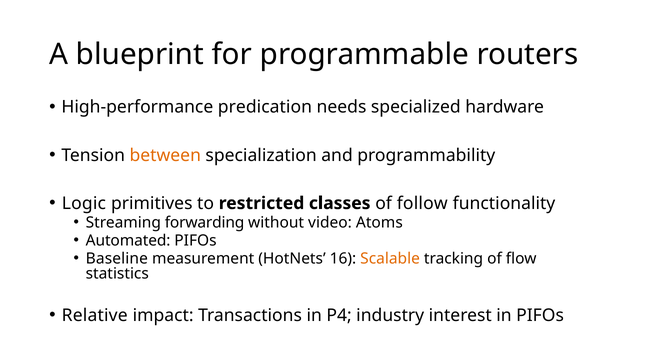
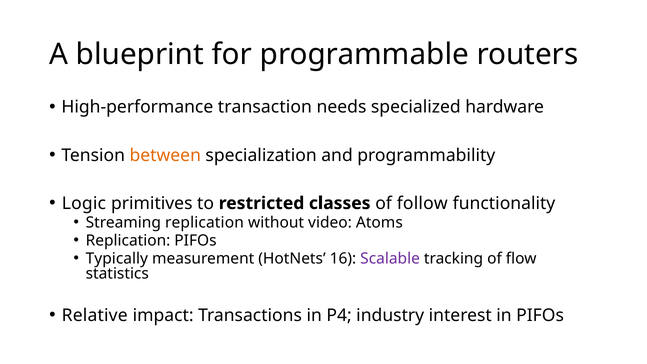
predication: predication -> transaction (265, 107)
Streaming forwarding: forwarding -> replication (204, 222)
Automated: Automated -> Replication (128, 240)
Baseline: Baseline -> Typically (117, 259)
Scalable colour: orange -> purple (390, 259)
